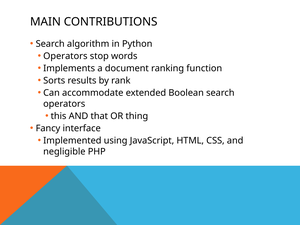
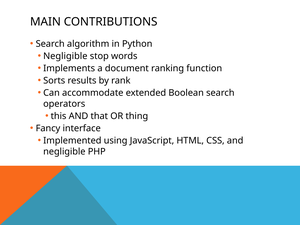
Operators: Operators -> Negligible (65, 56)
